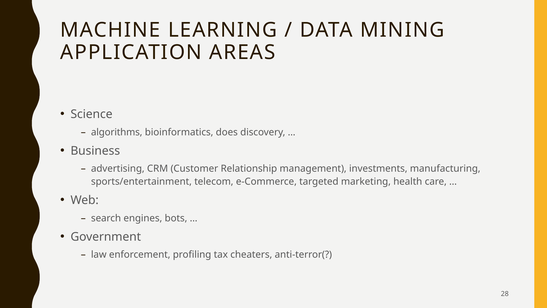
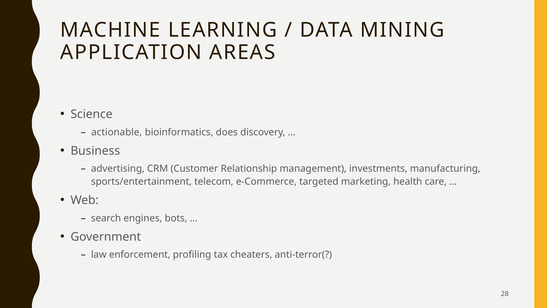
algorithms: algorithms -> actionable (117, 132)
